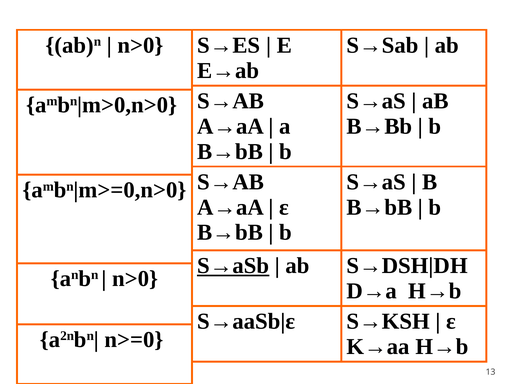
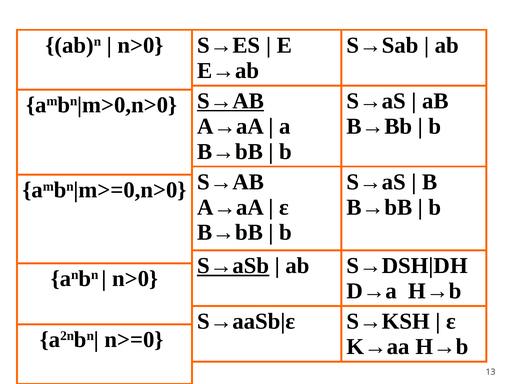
S→AB underline: none -> present (231, 101)
